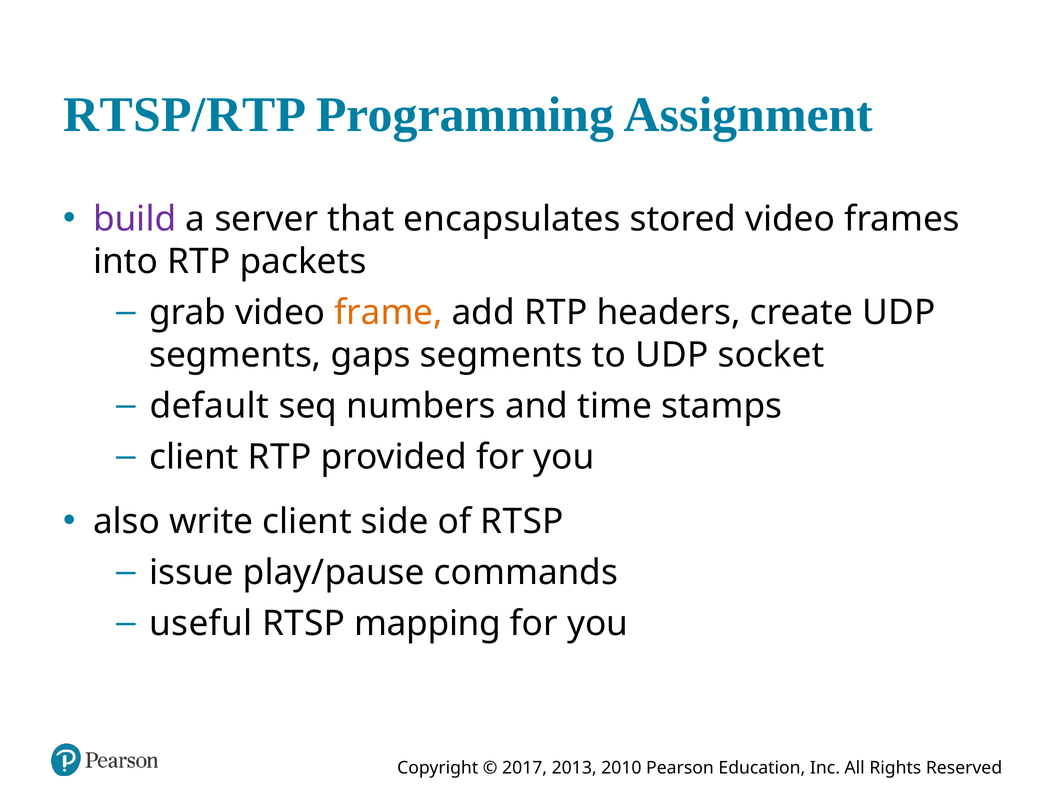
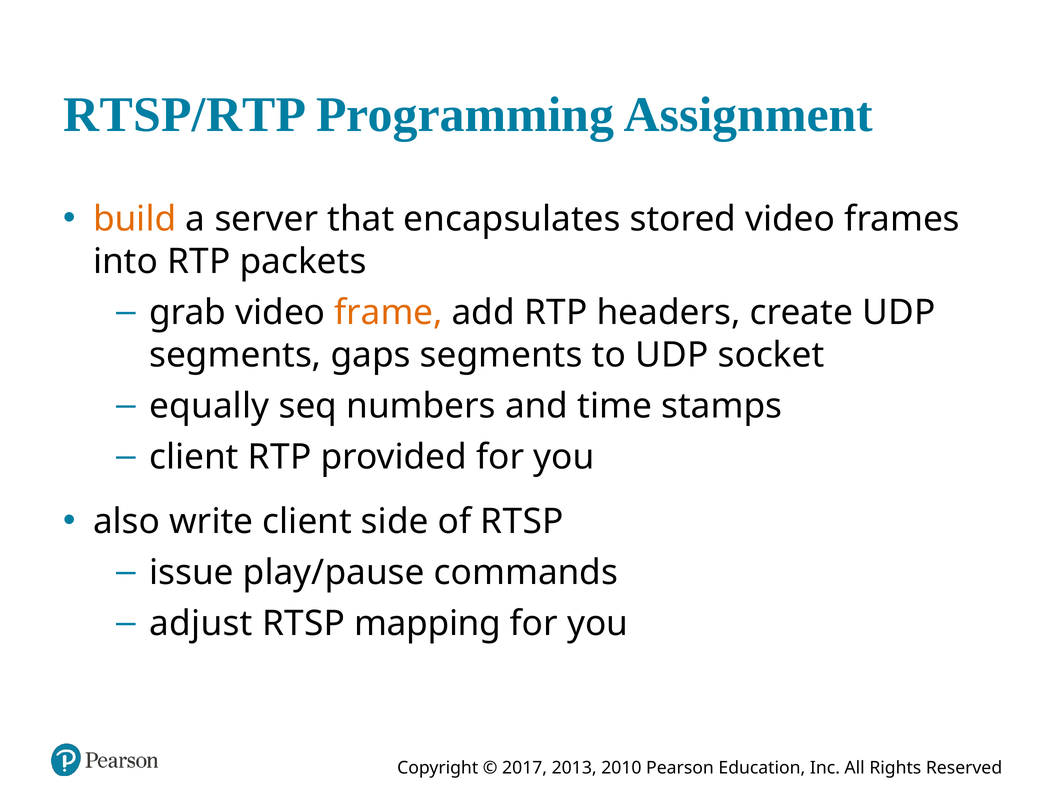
build colour: purple -> orange (135, 219)
default: default -> equally (209, 406)
useful: useful -> adjust (201, 624)
